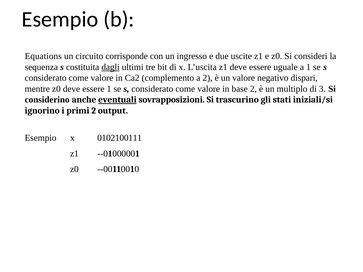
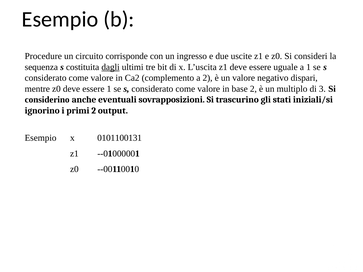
Equations: Equations -> Procedure (43, 56)
eventuali underline: present -> none (117, 100)
0102100111: 0102100111 -> 0101100131 (120, 138)
